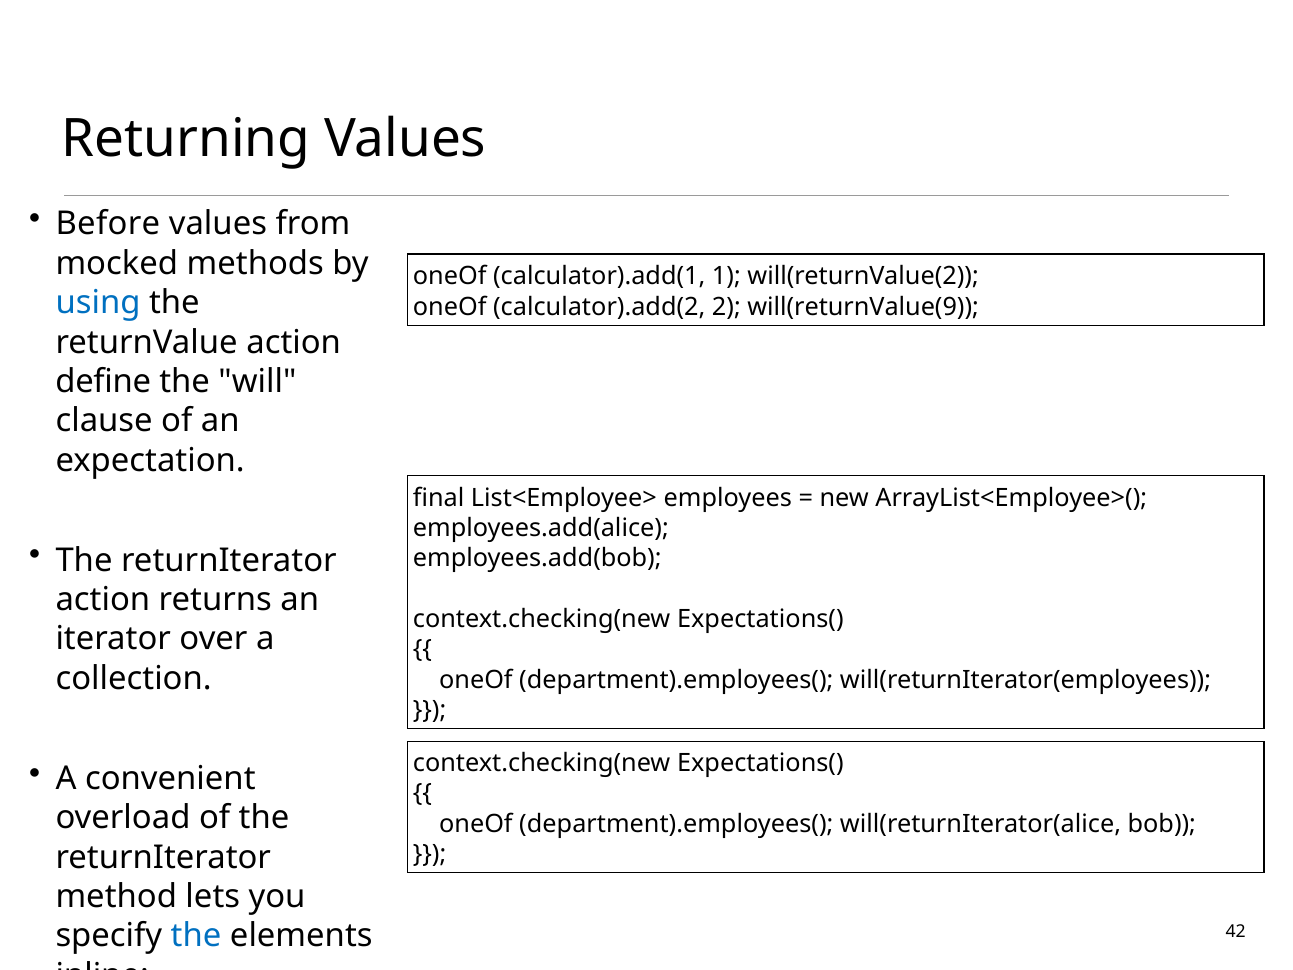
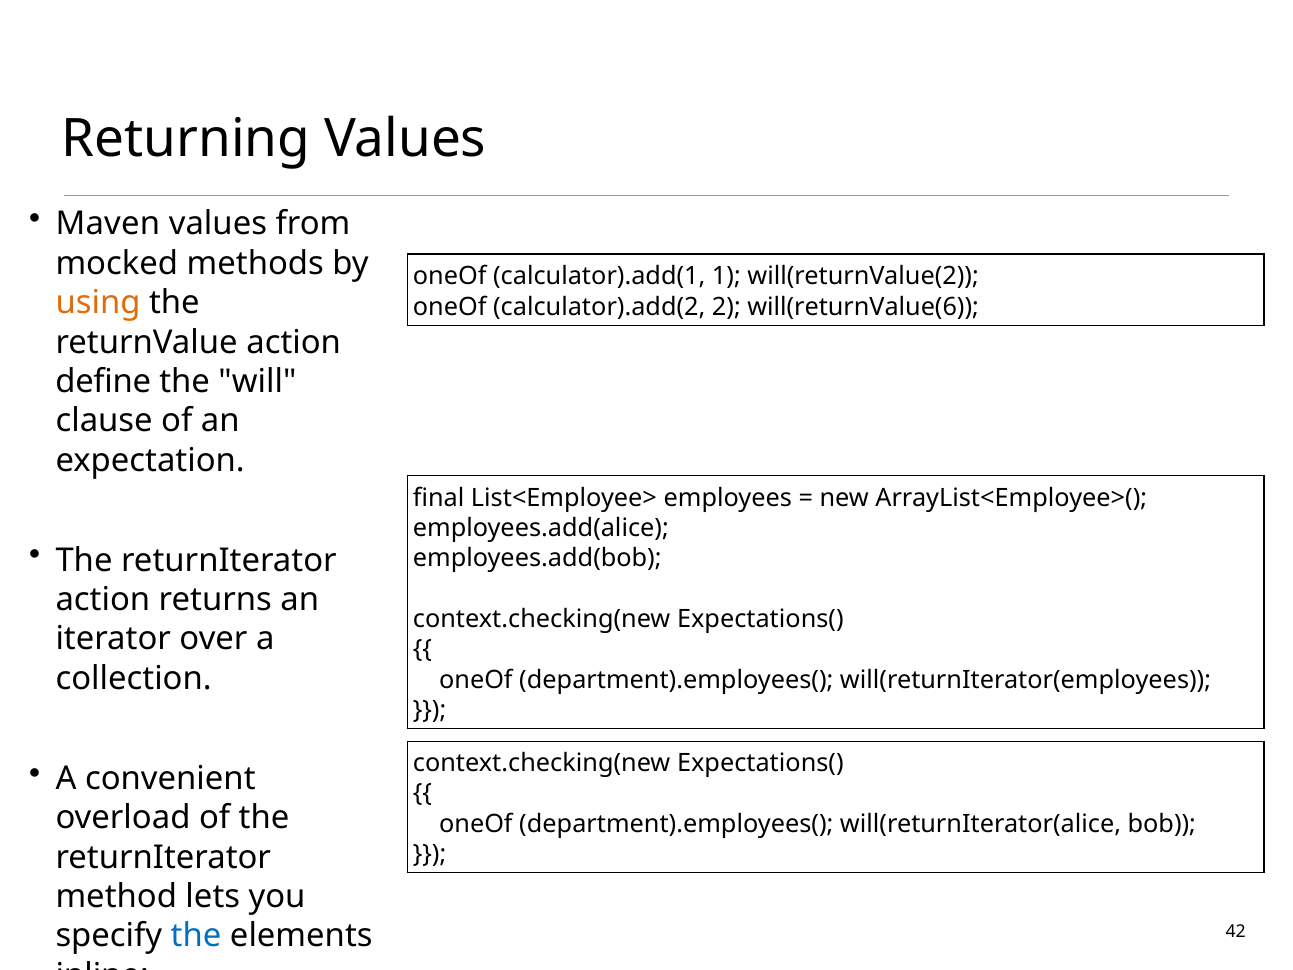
Before: Before -> Maven (108, 224)
using colour: blue -> orange (98, 303)
will(returnValue(9: will(returnValue(9 -> will(returnValue(6 (863, 307)
